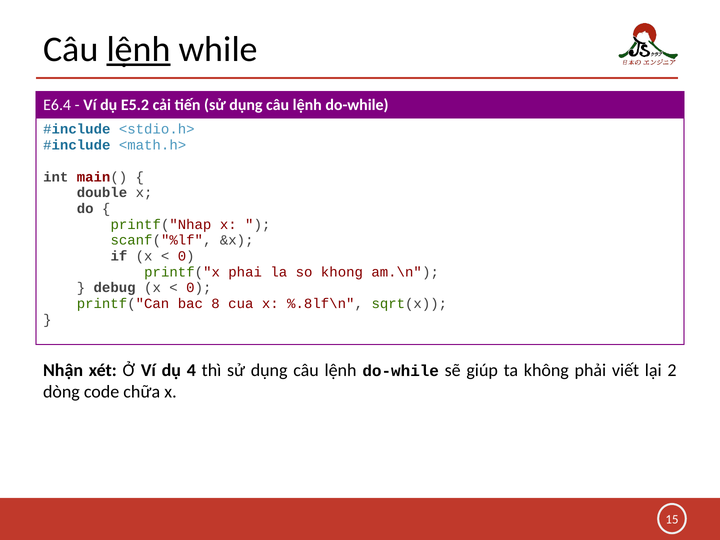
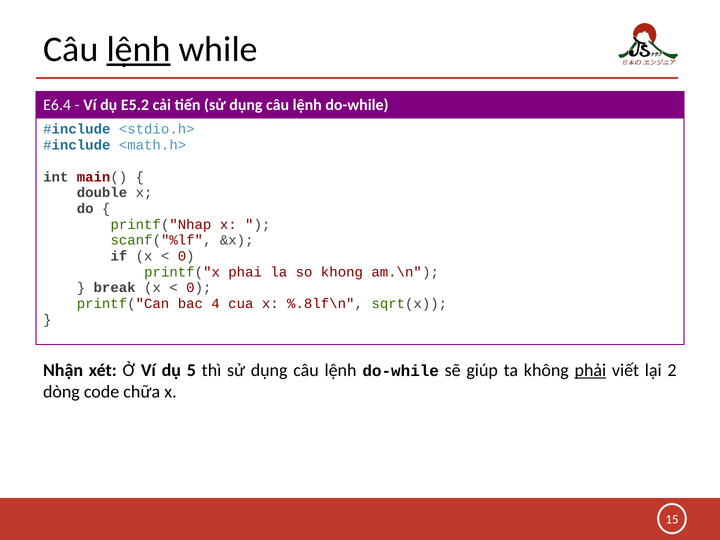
debug: debug -> break (115, 288)
8: 8 -> 4 (216, 304)
4: 4 -> 5 (191, 370)
phải underline: none -> present (590, 370)
